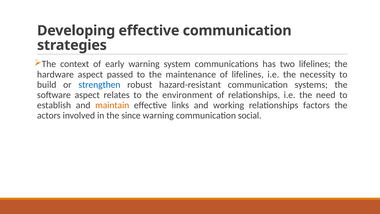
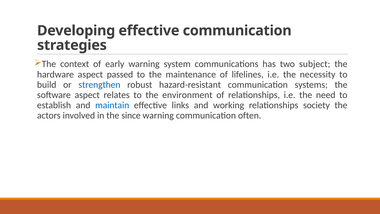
two lifelines: lifelines -> subject (315, 64)
maintain colour: orange -> blue (112, 105)
factors: factors -> society (316, 105)
social: social -> often (250, 115)
